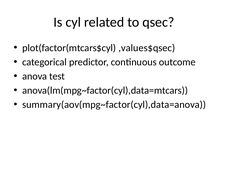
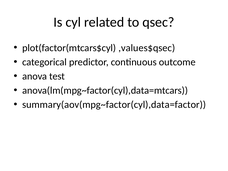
summary(aov(mpg~factor(cyl),data=anova: summary(aov(mpg~factor(cyl),data=anova -> summary(aov(mpg~factor(cyl),data=factor (114, 105)
